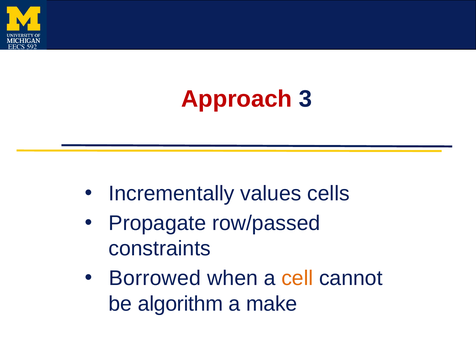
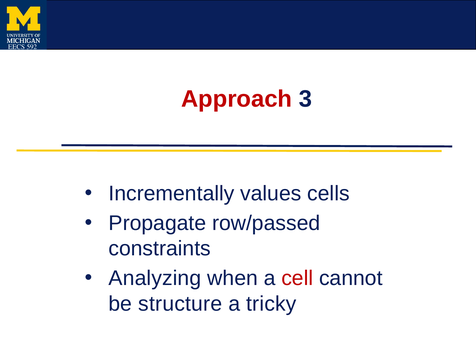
Borrowed: Borrowed -> Analyzing (155, 278)
cell colour: orange -> red (297, 278)
algorithm: algorithm -> structure (180, 304)
make: make -> tricky (271, 304)
